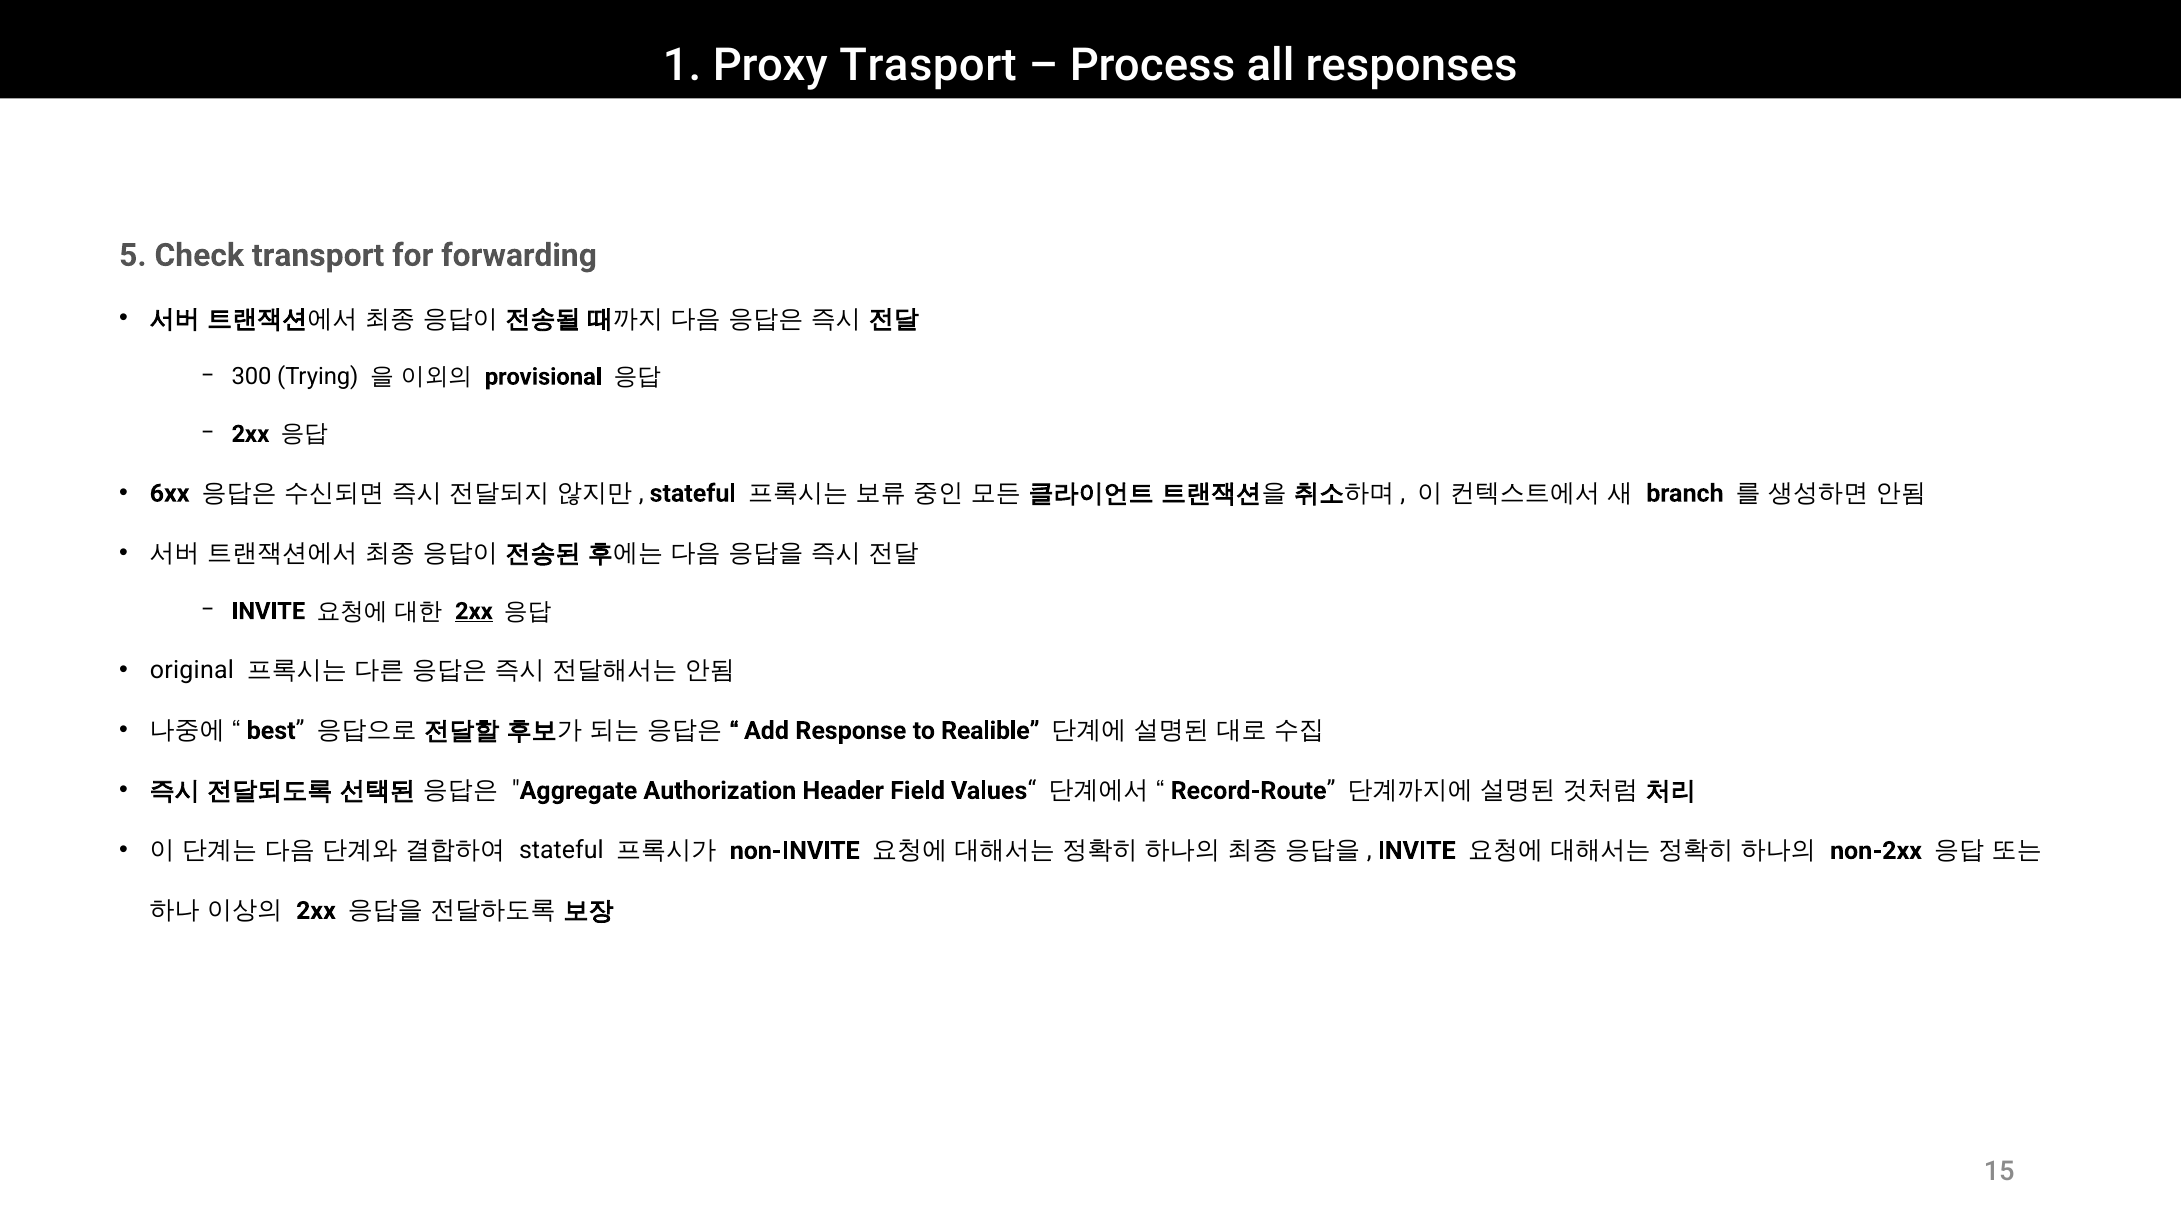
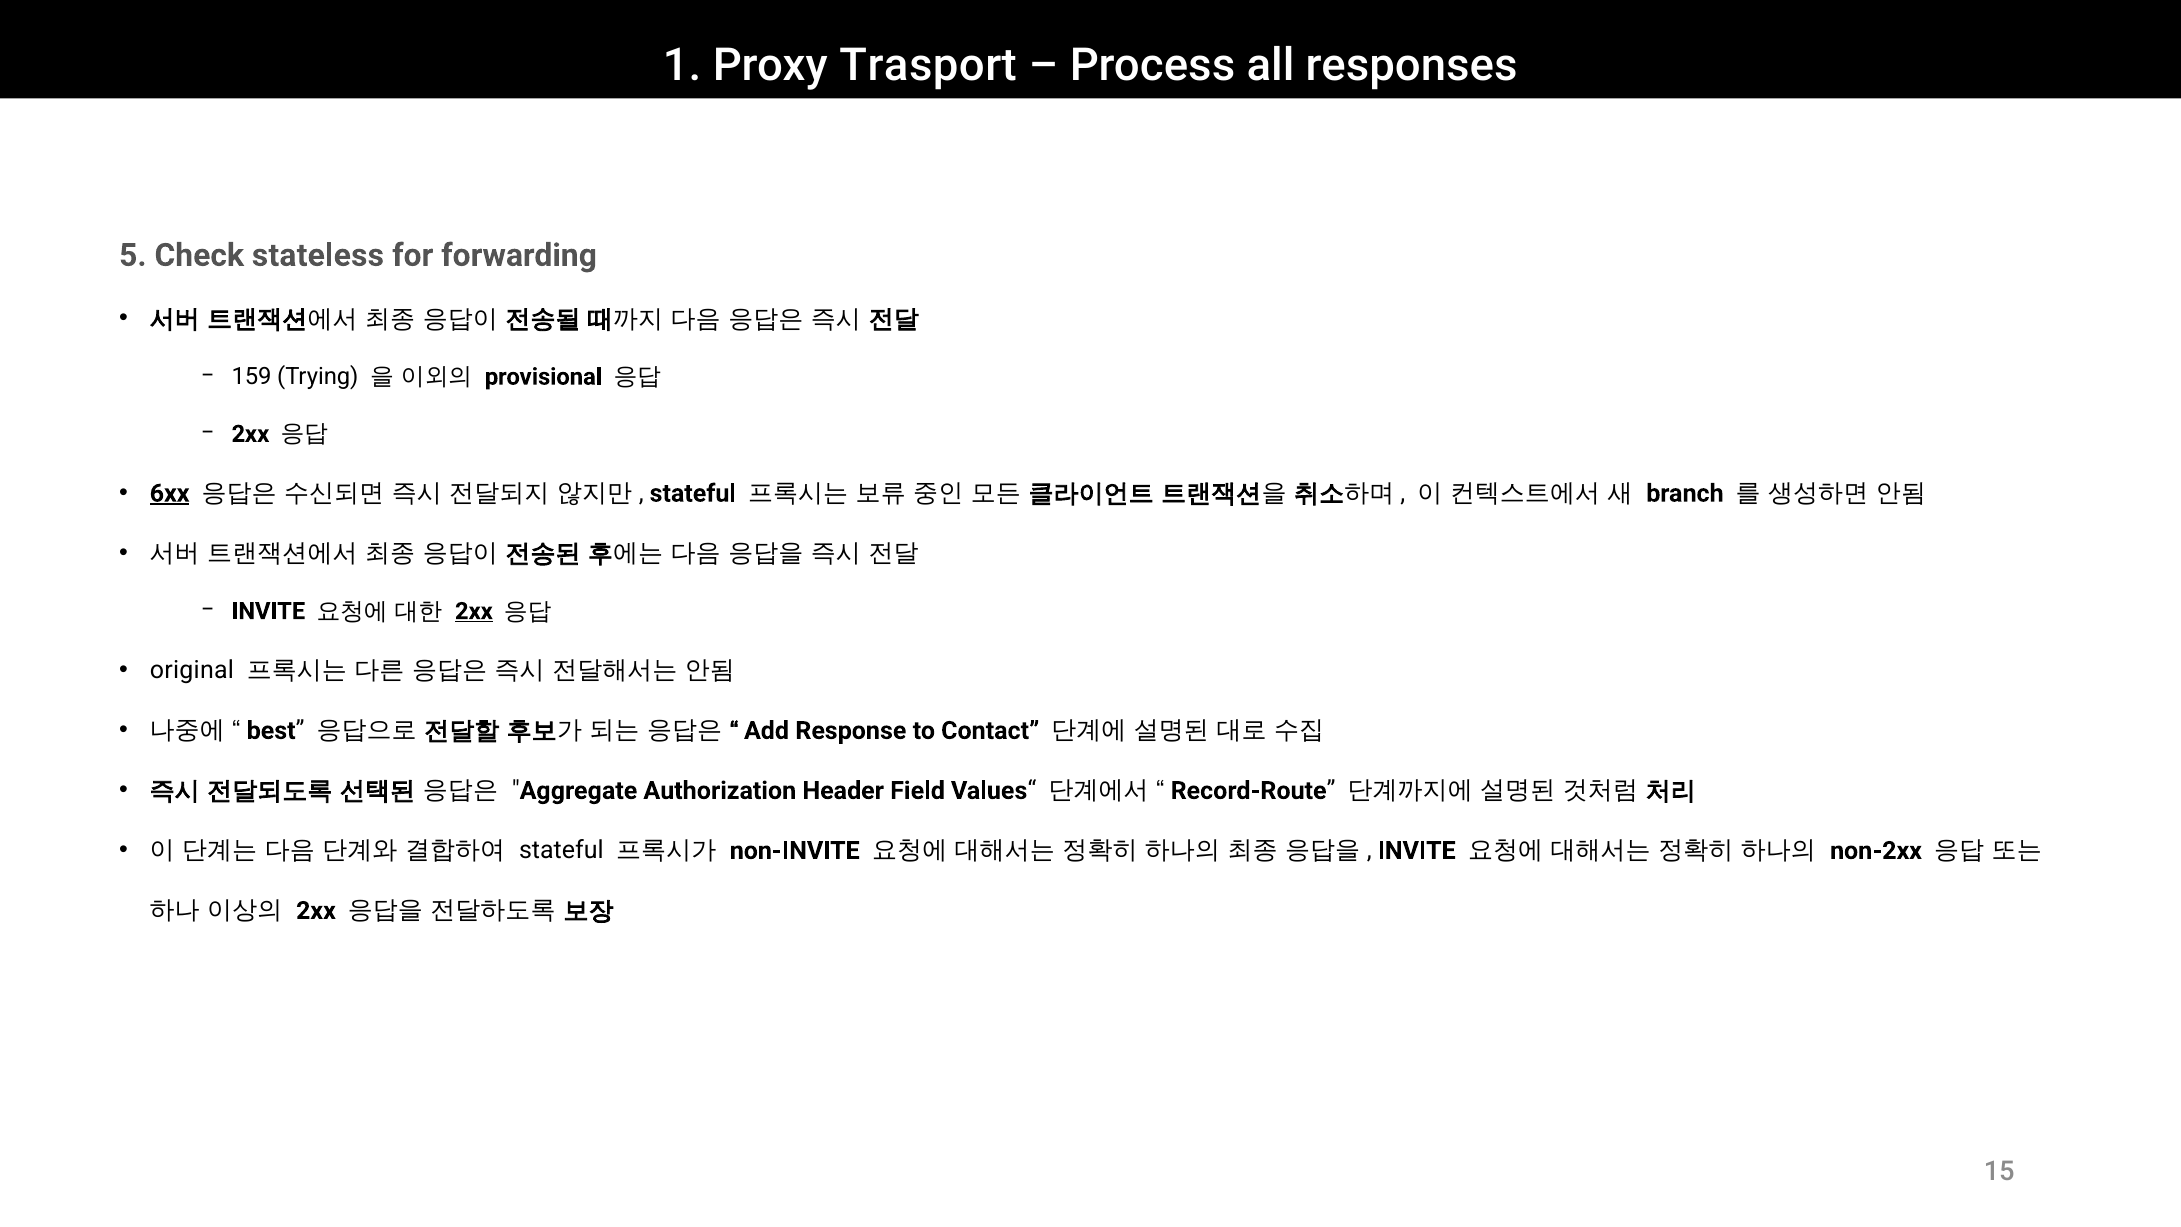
transport: transport -> stateless (318, 255)
300: 300 -> 159 (251, 377)
6xx underline: none -> present (170, 493)
Realible: Realible -> Contact (990, 731)
